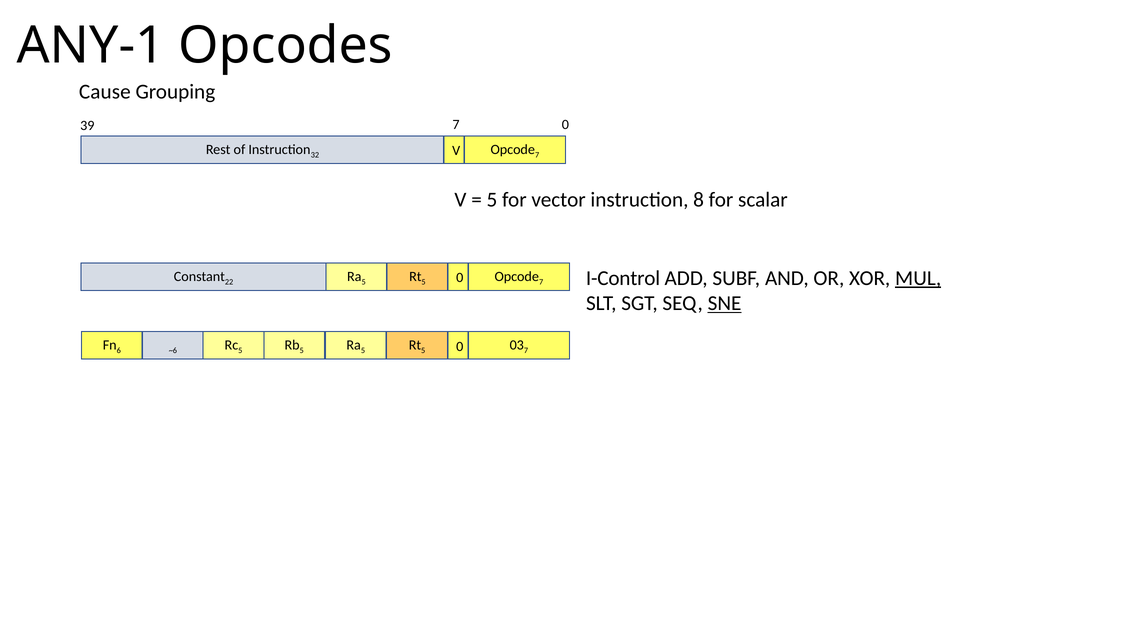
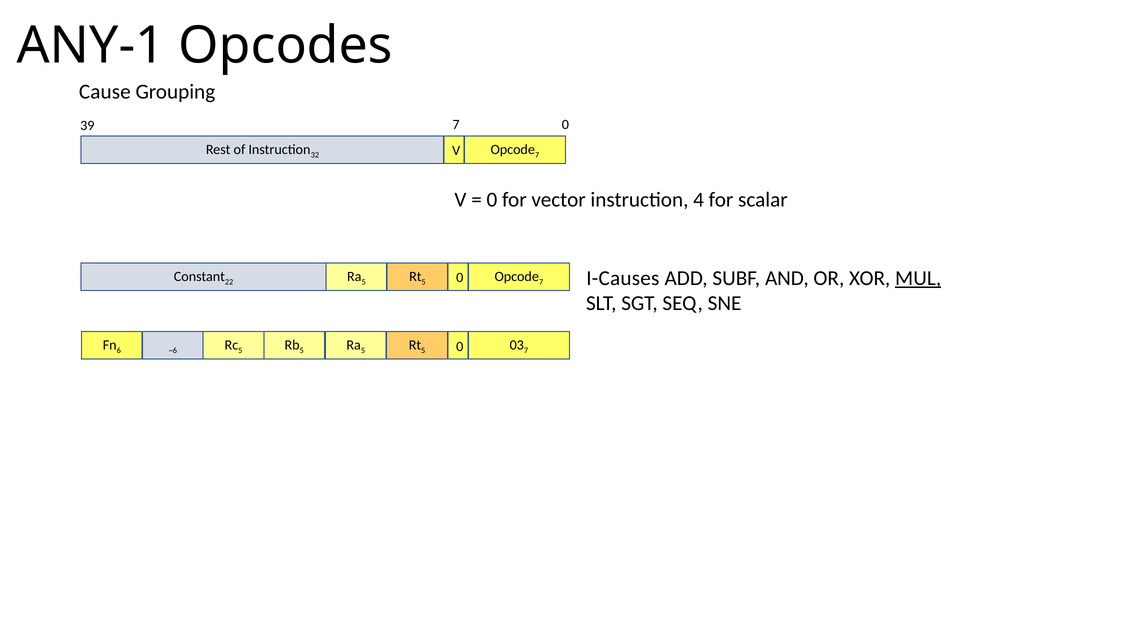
5: 5 -> 0 (492, 200)
8: 8 -> 4 (699, 200)
I-Control: I-Control -> I-Causes (623, 278)
SNE underline: present -> none (725, 304)
